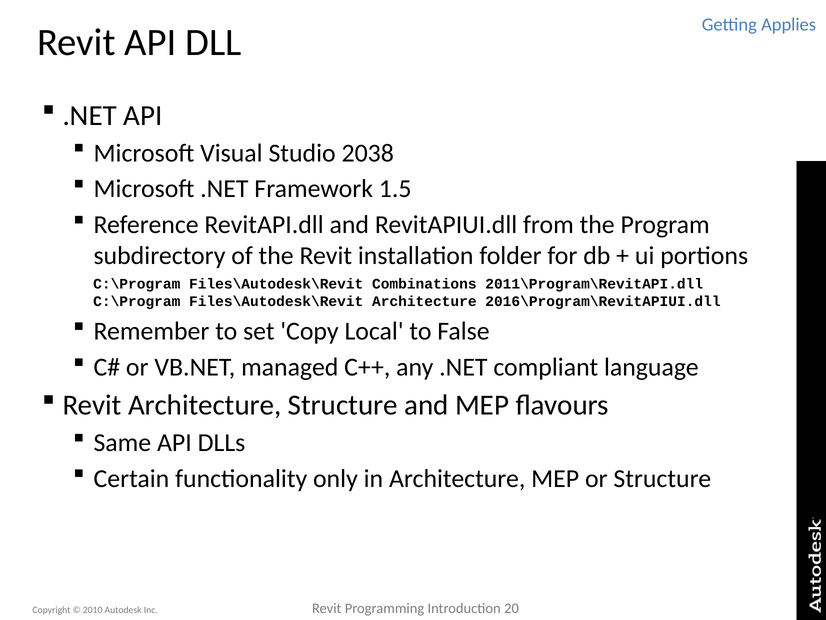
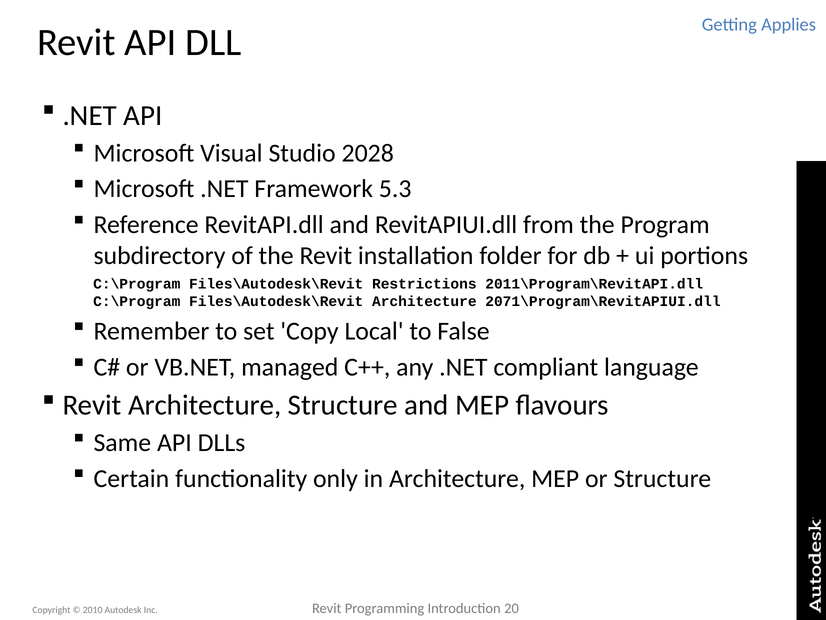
2038: 2038 -> 2028 (368, 153)
1.5: 1.5 -> 5.3 (395, 189)
Combinations: Combinations -> Restrictions (424, 284)
2016\Program\RevitAPIUI.dll: 2016\Program\RevitAPIUI.dll -> 2071\Program\RevitAPIUI.dll (603, 301)
